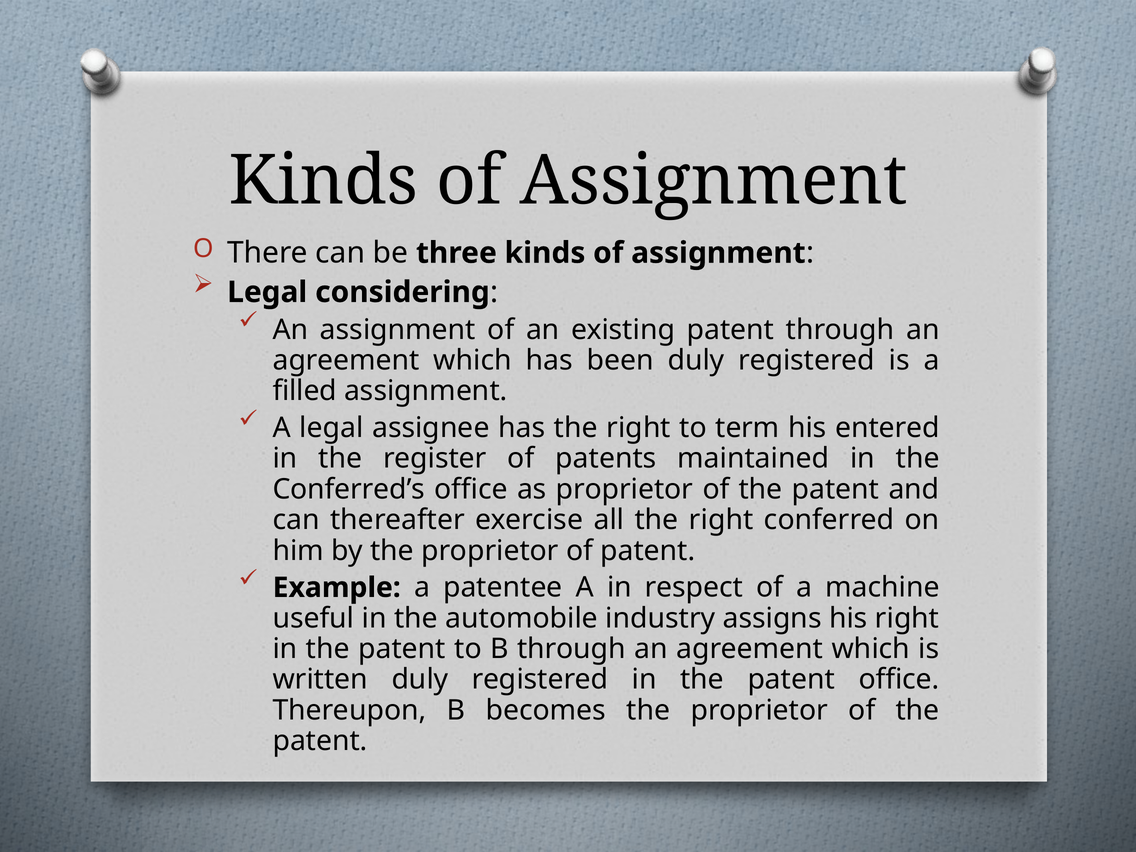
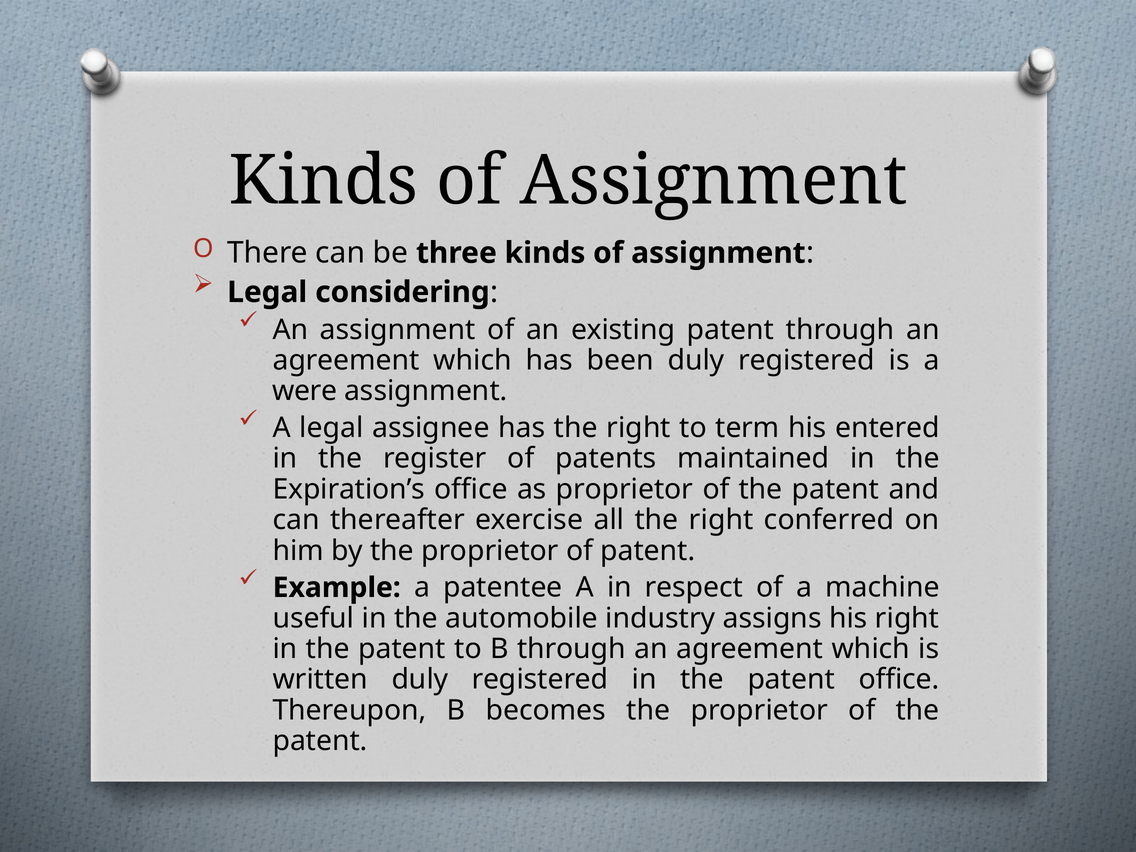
filled: filled -> were (305, 391)
Conferred’s: Conferred’s -> Expiration’s (349, 489)
